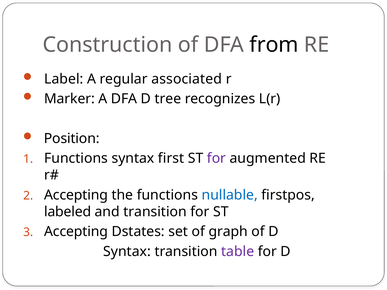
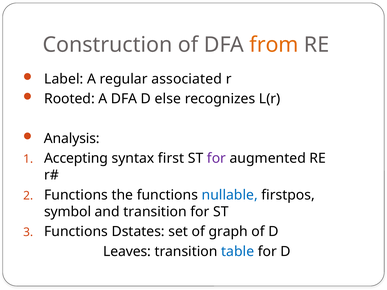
from colour: black -> orange (274, 45)
Marker: Marker -> Rooted (69, 99)
tree: tree -> else (168, 99)
Position: Position -> Analysis (72, 139)
Functions: Functions -> Accepting (76, 159)
Accepting: Accepting -> Functions (76, 195)
labeled: labeled -> symbol (68, 212)
Accepting: Accepting -> Functions (76, 232)
Syntax: Syntax -> Leaves (127, 252)
table colour: purple -> blue (238, 252)
